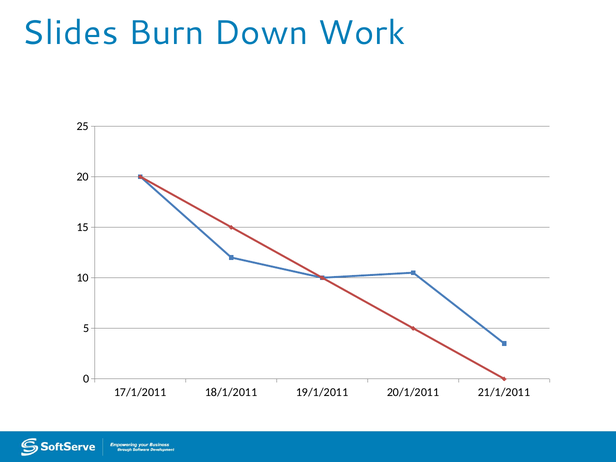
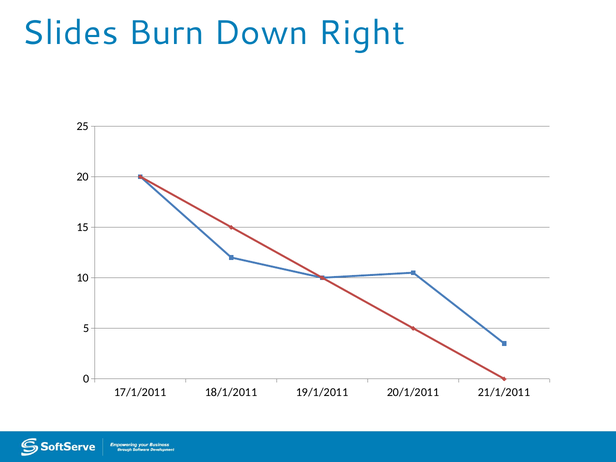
Work: Work -> Right (362, 33)
